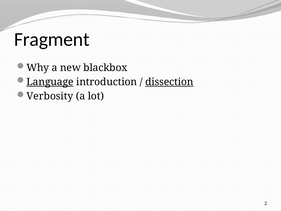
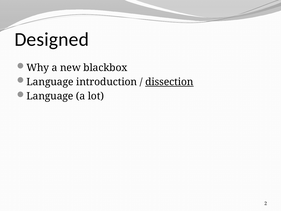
Fragment: Fragment -> Designed (52, 39)
Language underline: present -> none (50, 82)
Verbosity: Verbosity -> Language (50, 96)
